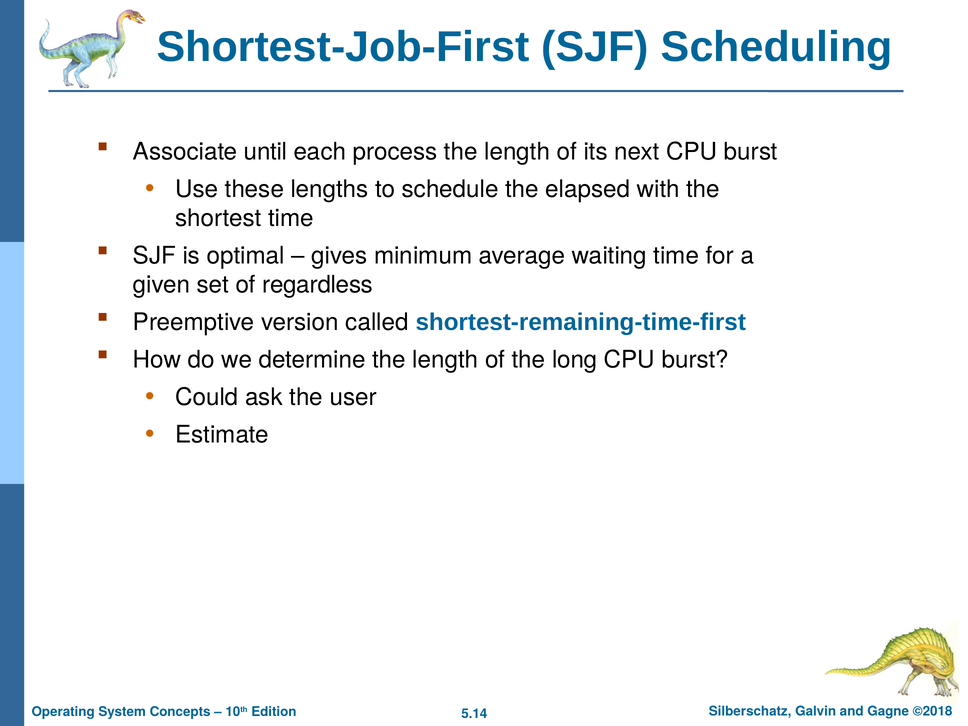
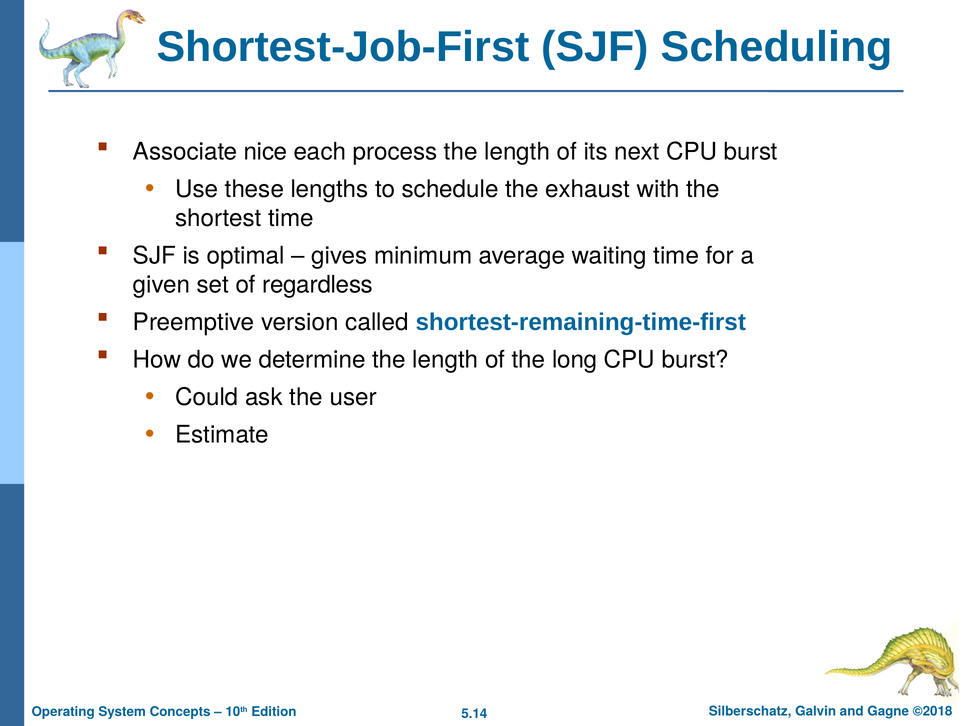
until: until -> nice (266, 152)
elapsed: elapsed -> exhaust (588, 189)
